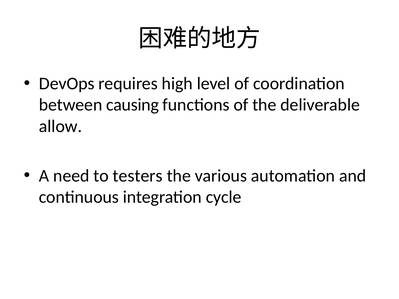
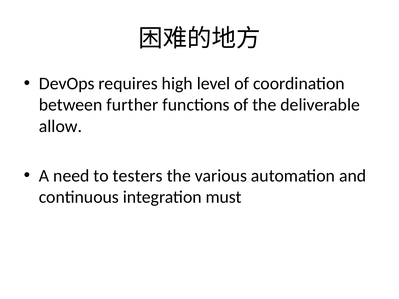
causing: causing -> further (132, 105)
cycle: cycle -> must (224, 197)
